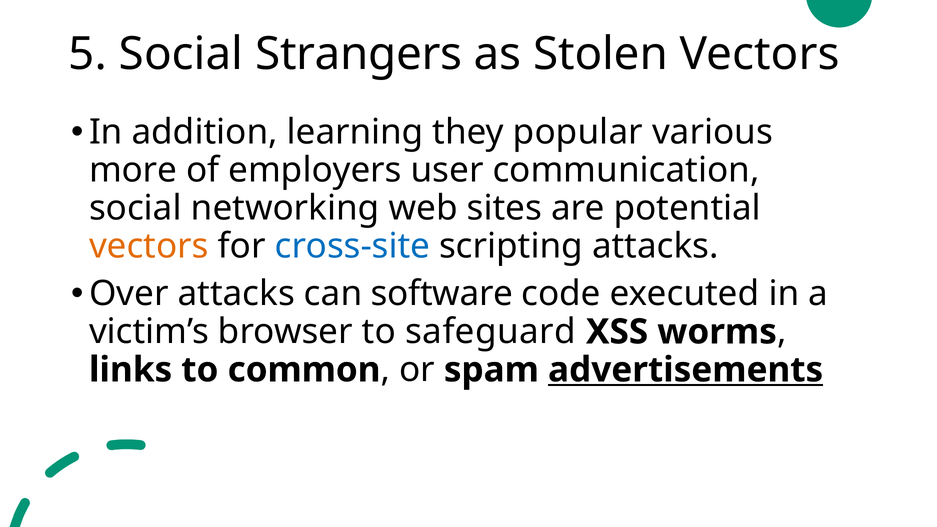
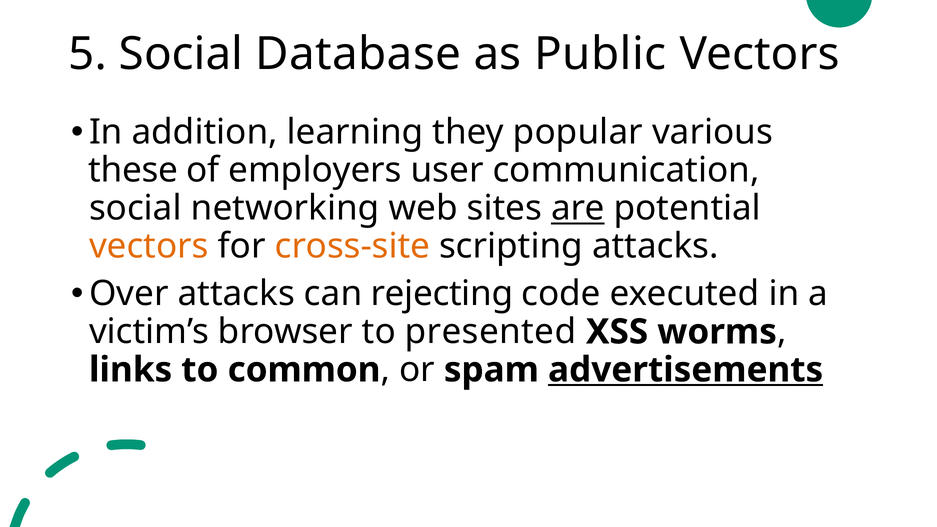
Strangers: Strangers -> Database (358, 54)
Stolen: Stolen -> Public (600, 54)
more: more -> these (133, 170)
are underline: none -> present (578, 208)
cross-site colour: blue -> orange (352, 246)
software: software -> rejecting (442, 294)
safeguard: safeguard -> presented (491, 332)
